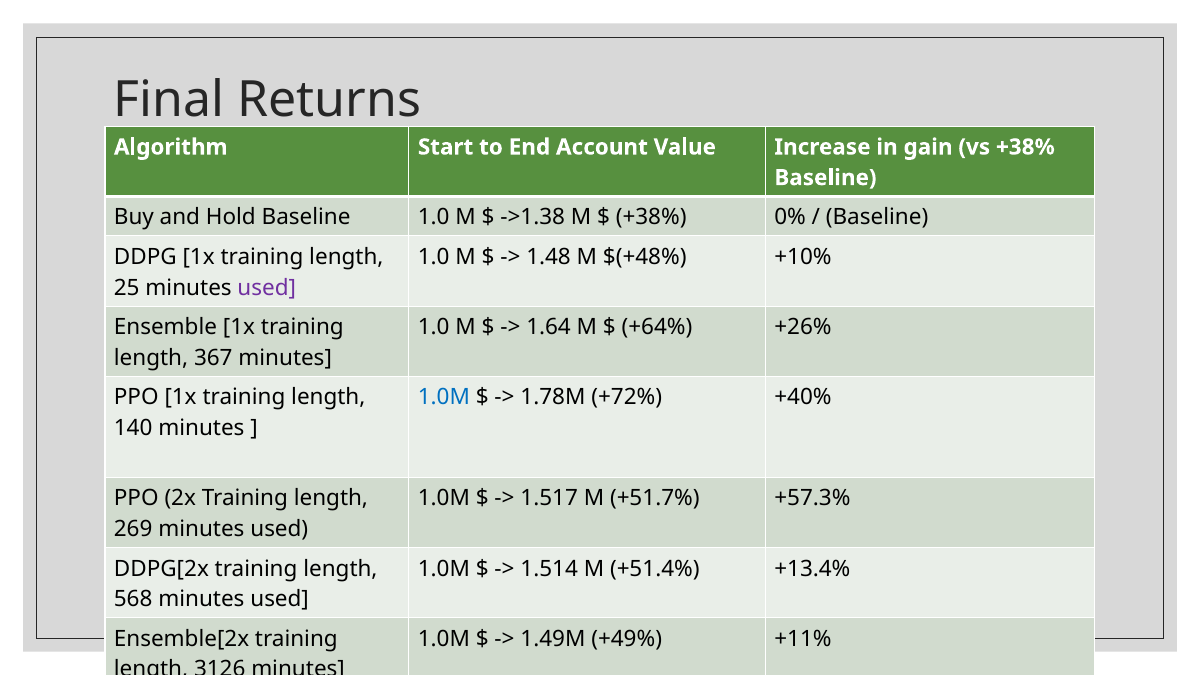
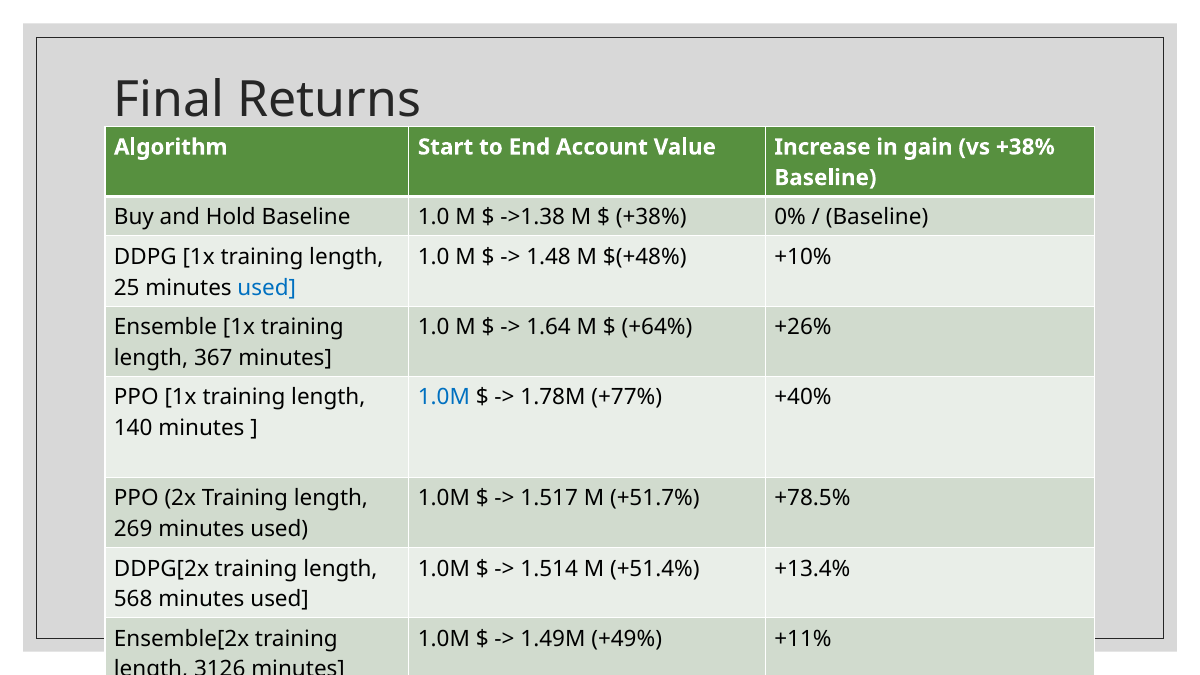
used colour: purple -> blue (267, 288)
+72%: +72% -> +77% (627, 398)
+57.3%: +57.3% -> +78.5% (812, 498)
